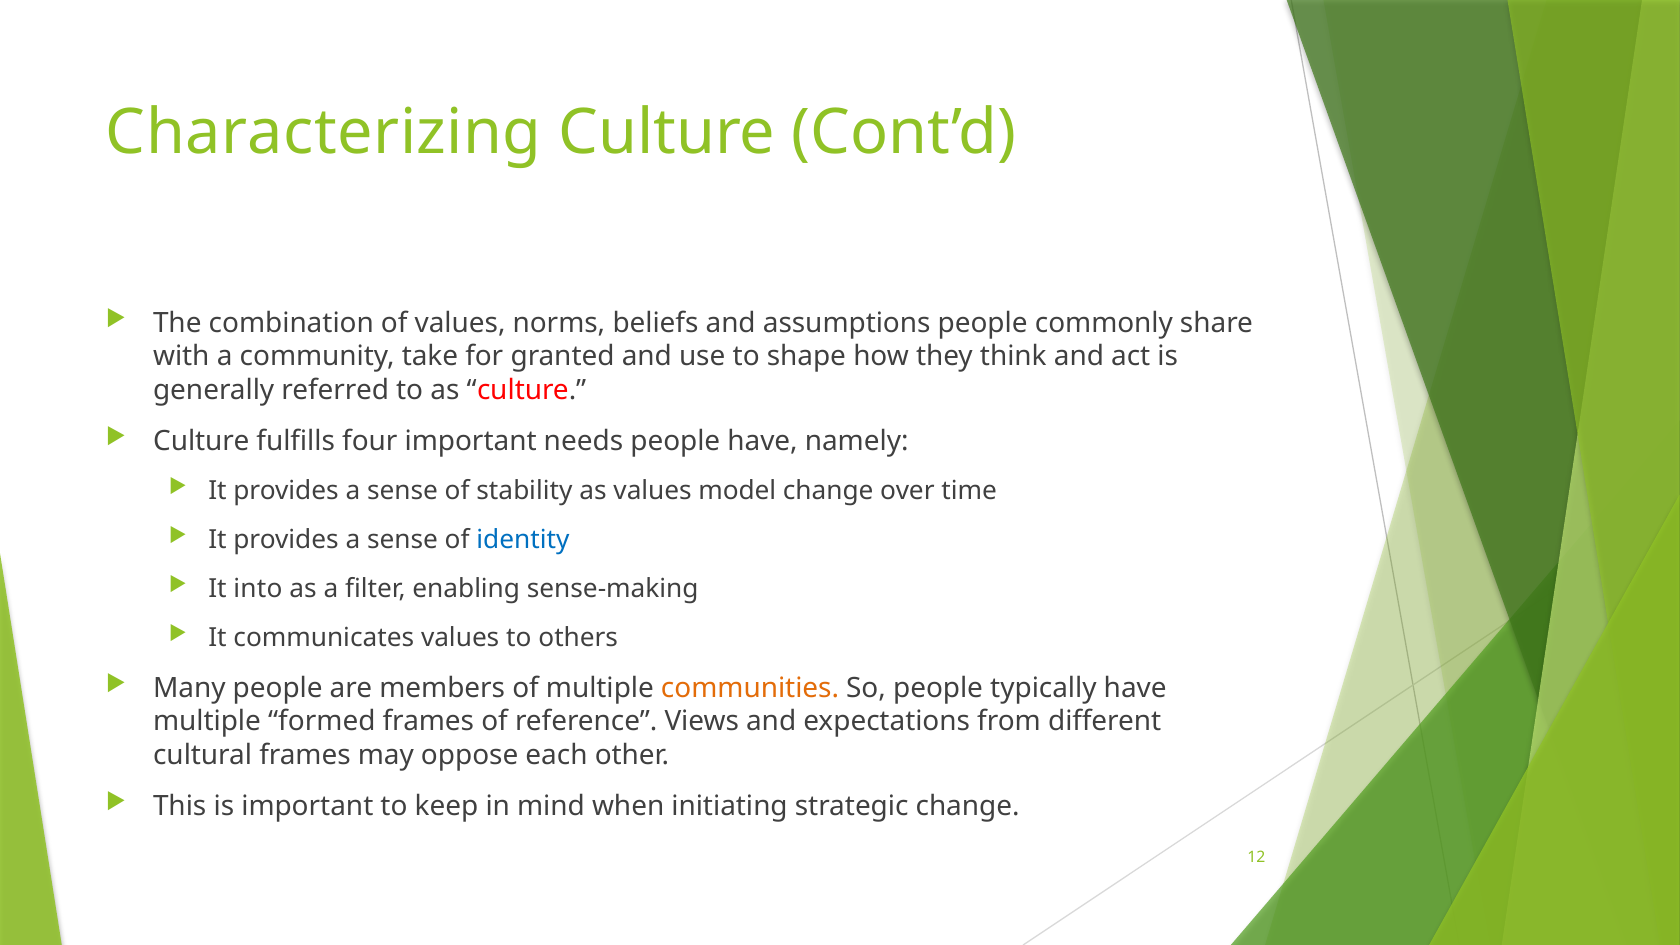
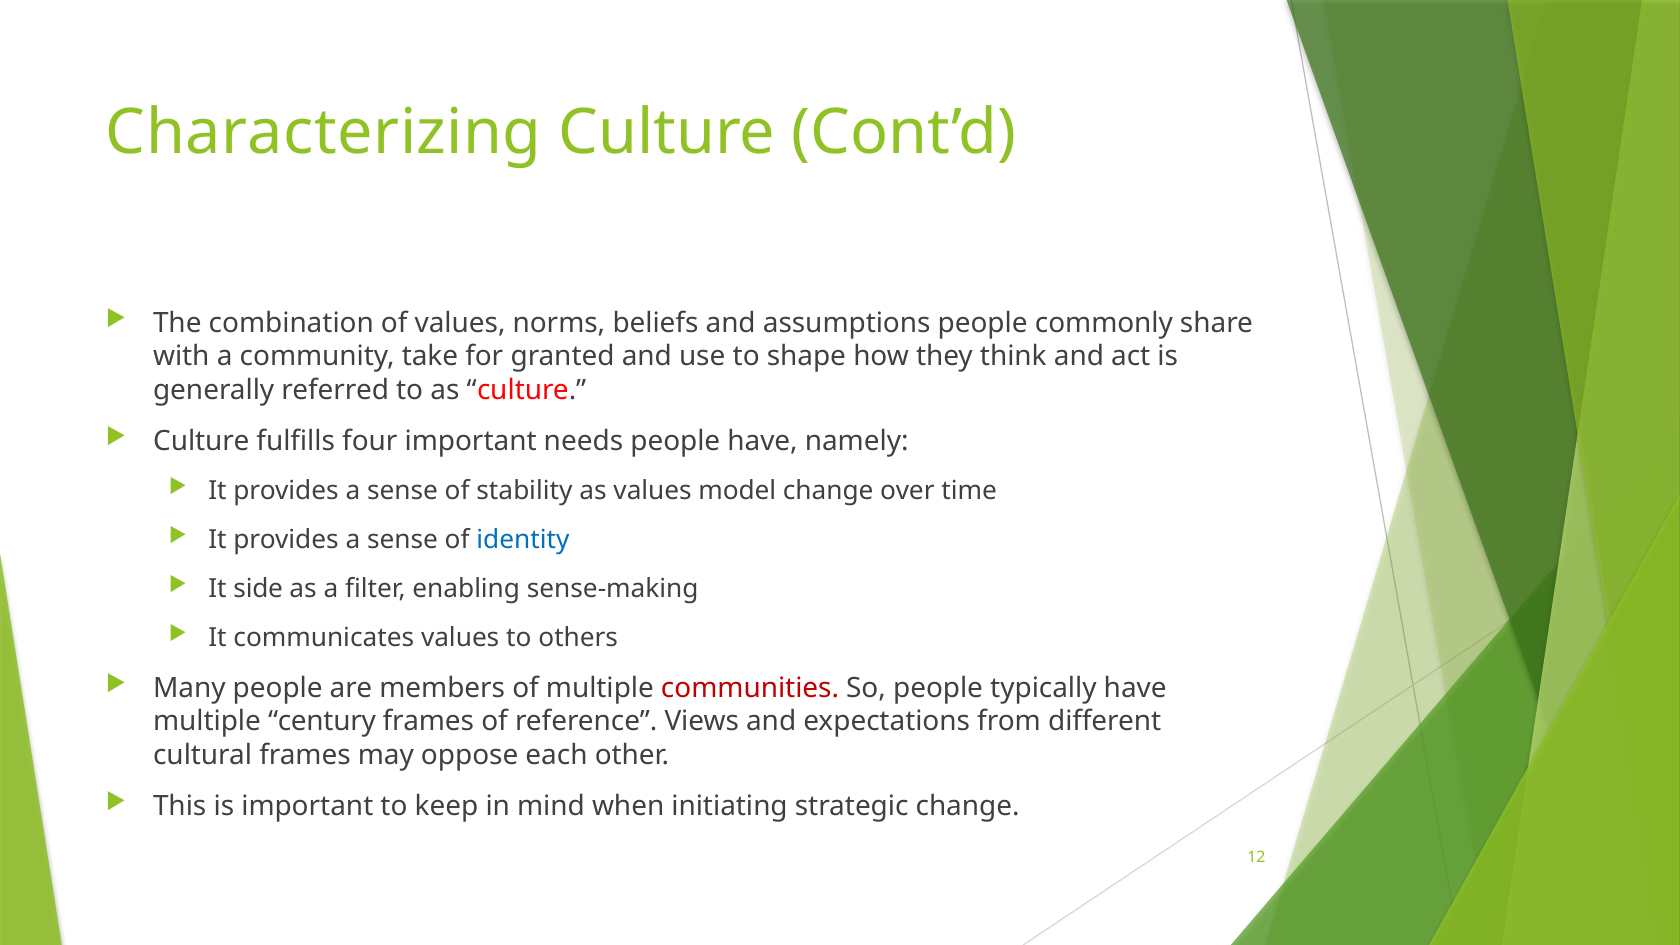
into: into -> side (258, 589)
communities colour: orange -> red (750, 688)
formed: formed -> century (322, 722)
